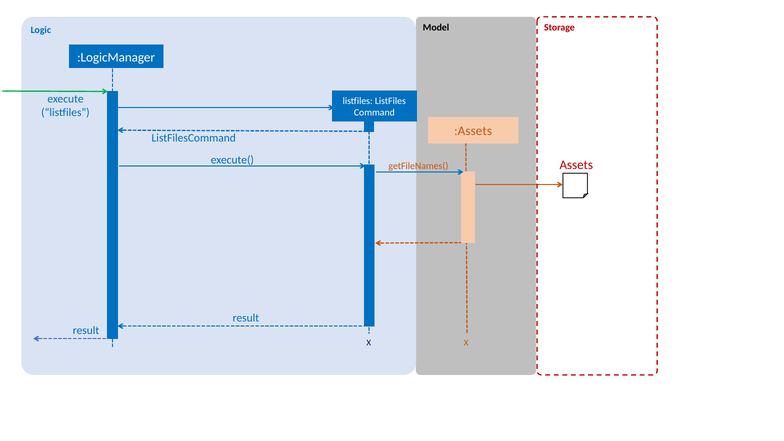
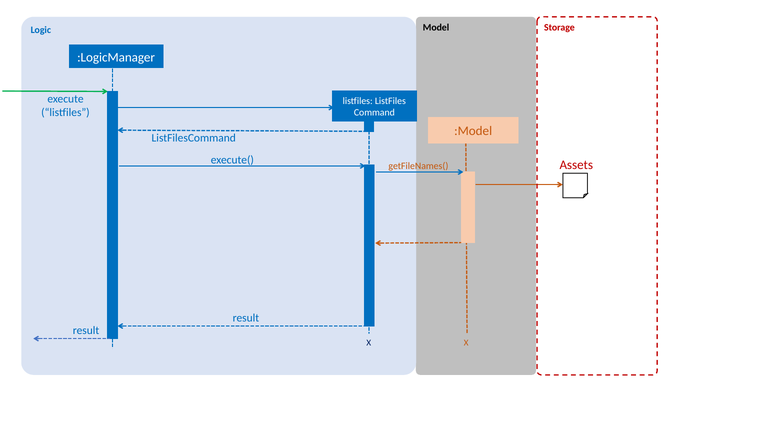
:Assets: :Assets -> :Model (473, 131)
